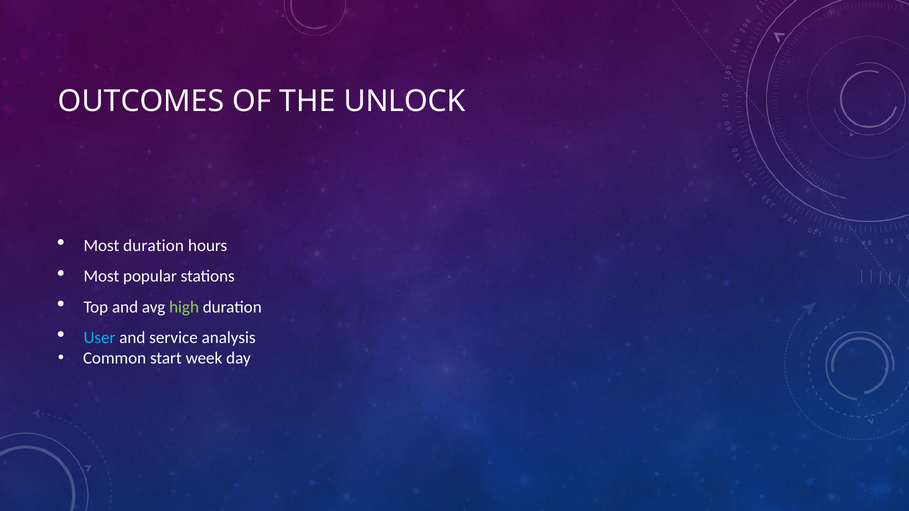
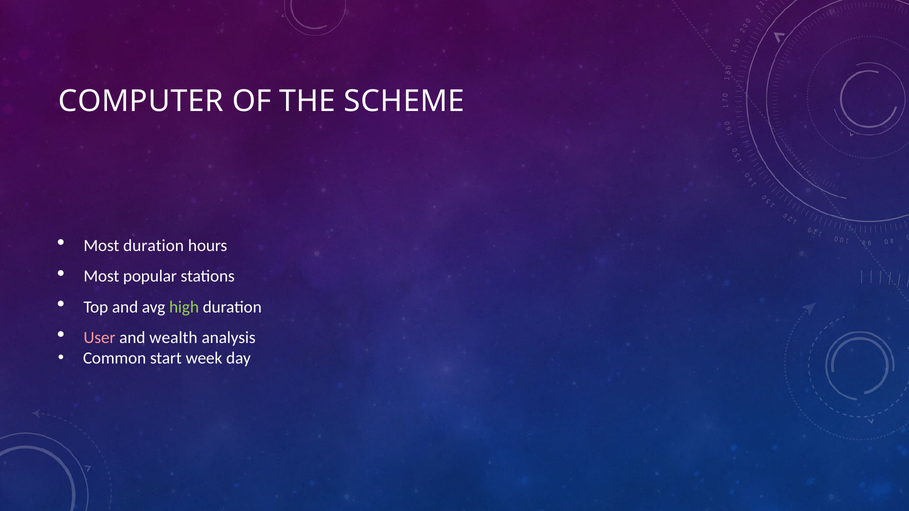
OUTCOMES: OUTCOMES -> COMPUTER (141, 101)
UNLOCK: UNLOCK -> SCHEME (404, 101)
User colour: light blue -> pink (99, 338)
service: service -> wealth (173, 338)
